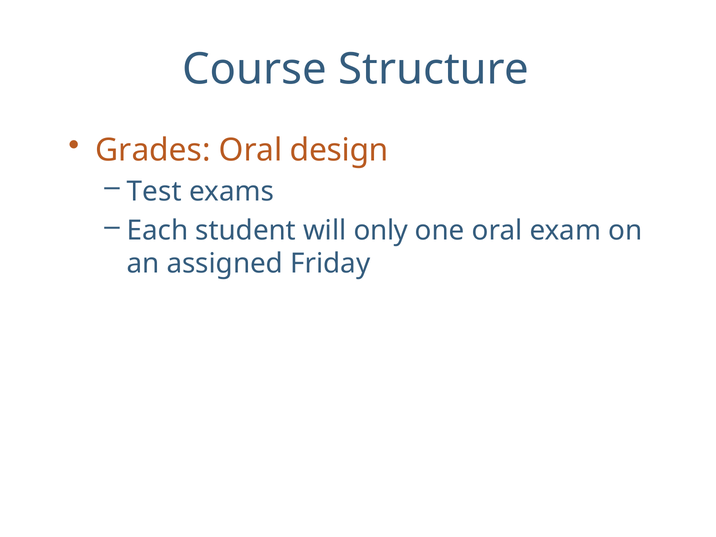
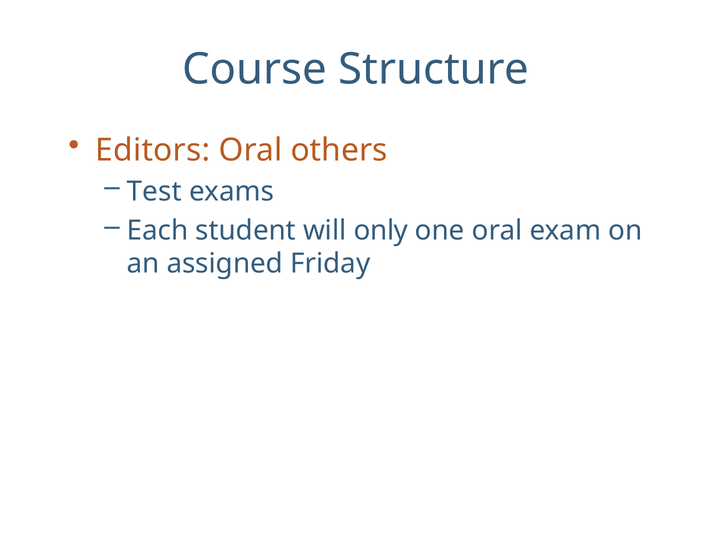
Grades: Grades -> Editors (153, 150)
design: design -> others (339, 150)
